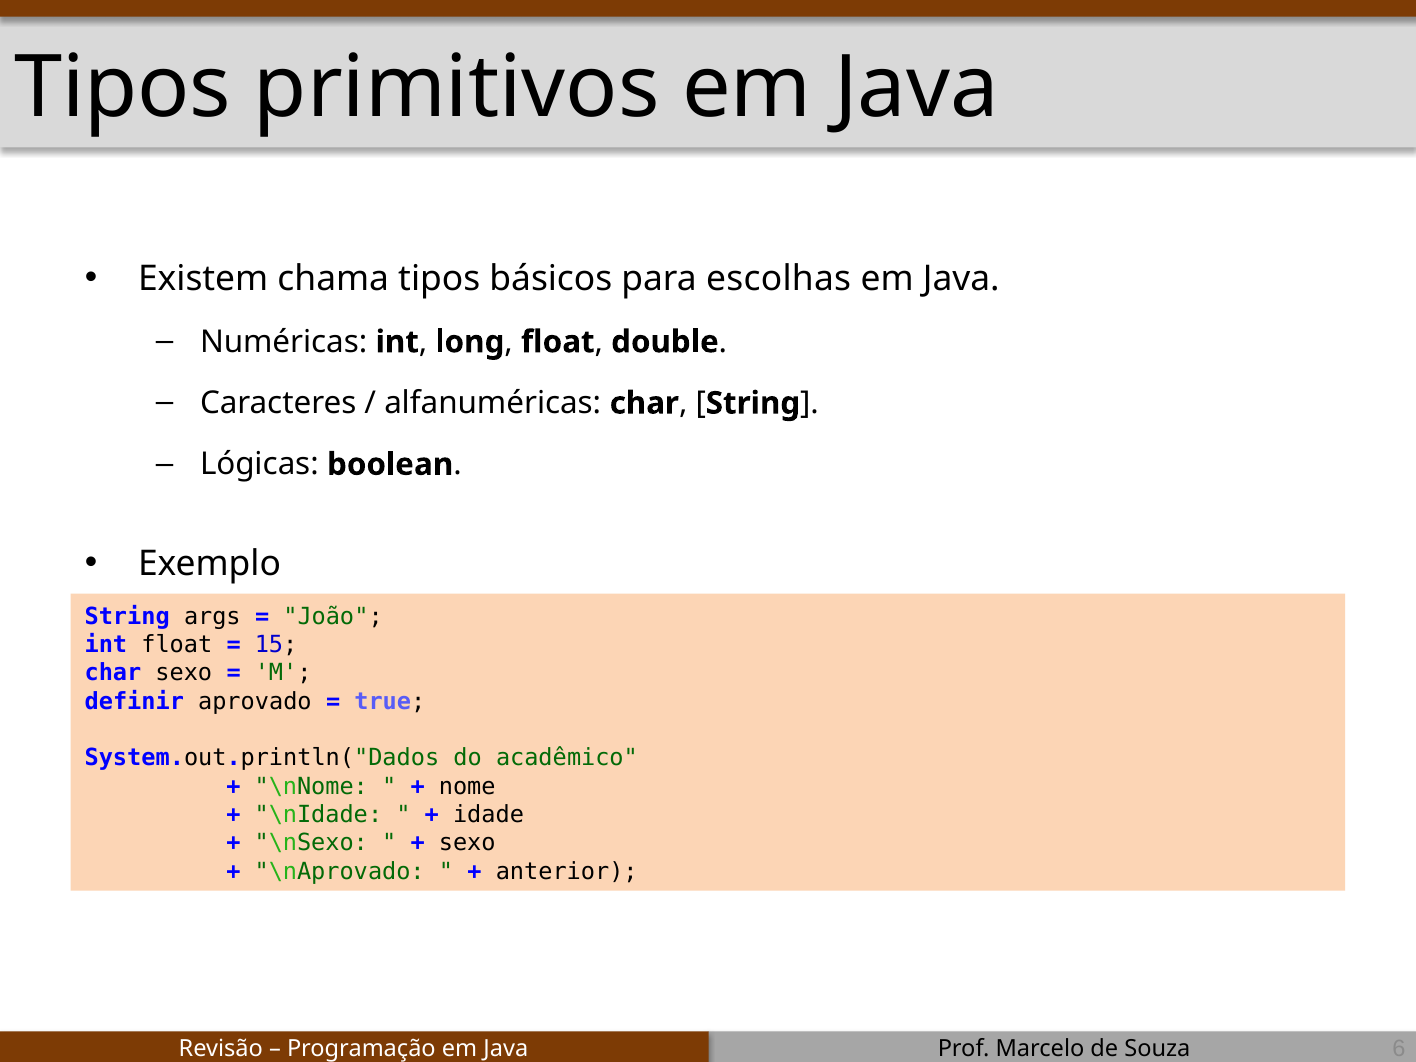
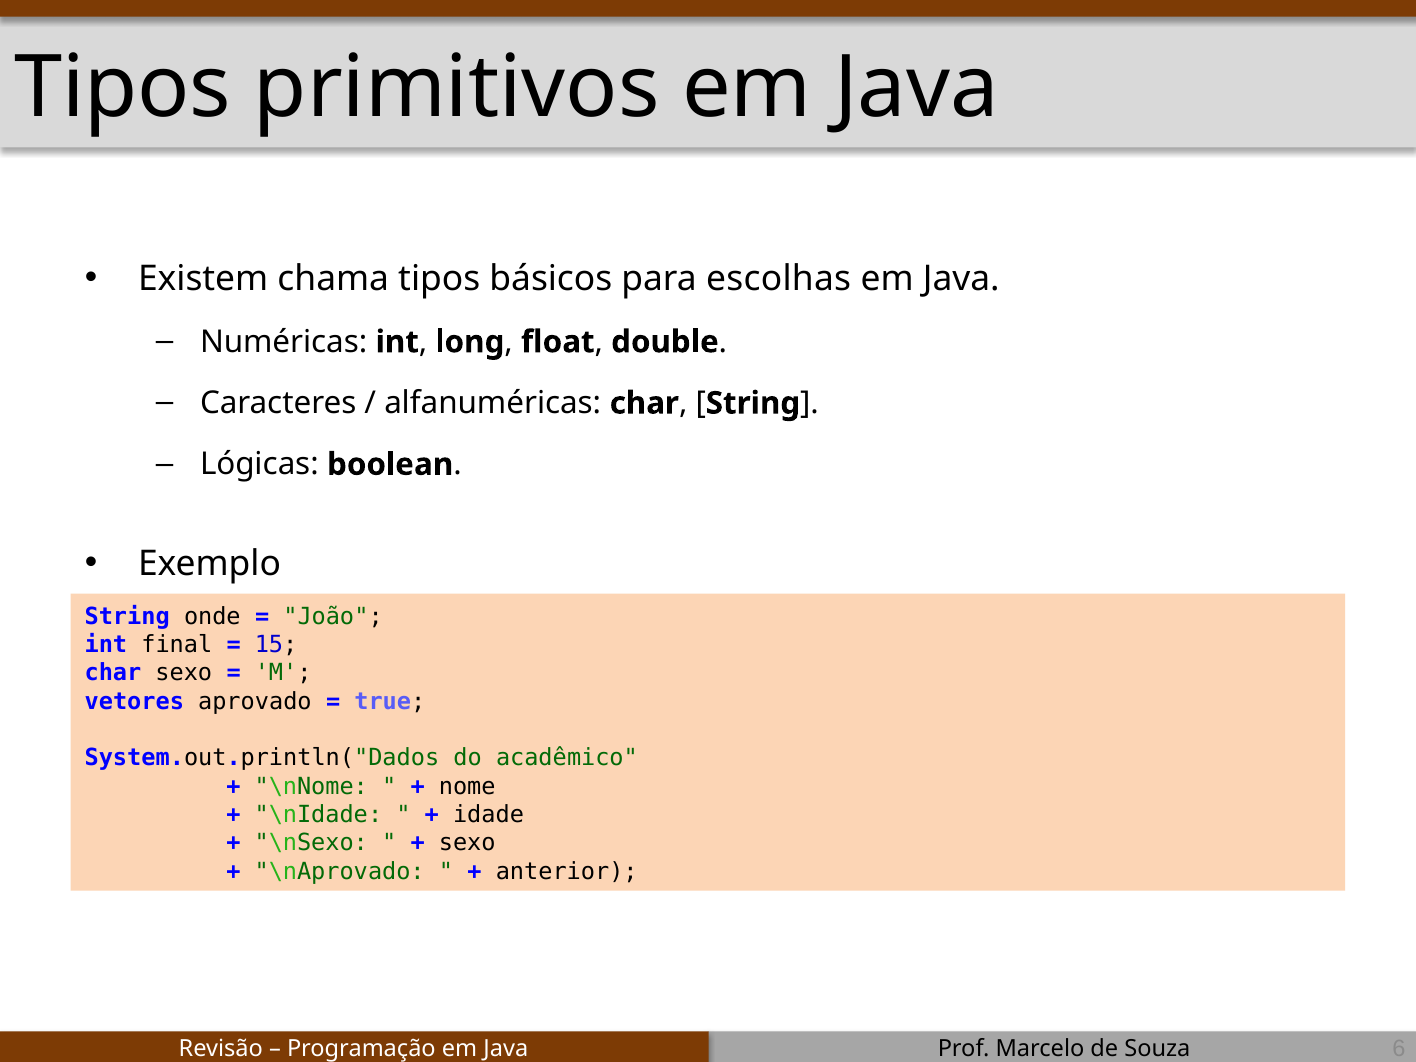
args: args -> onde (212, 616)
int float: float -> final (177, 645)
definir: definir -> vetores (134, 701)
